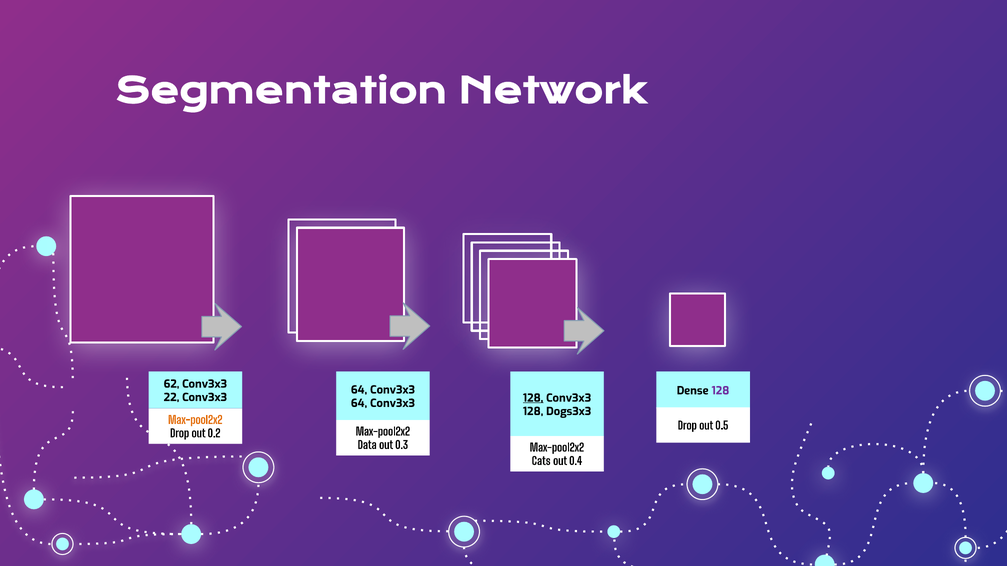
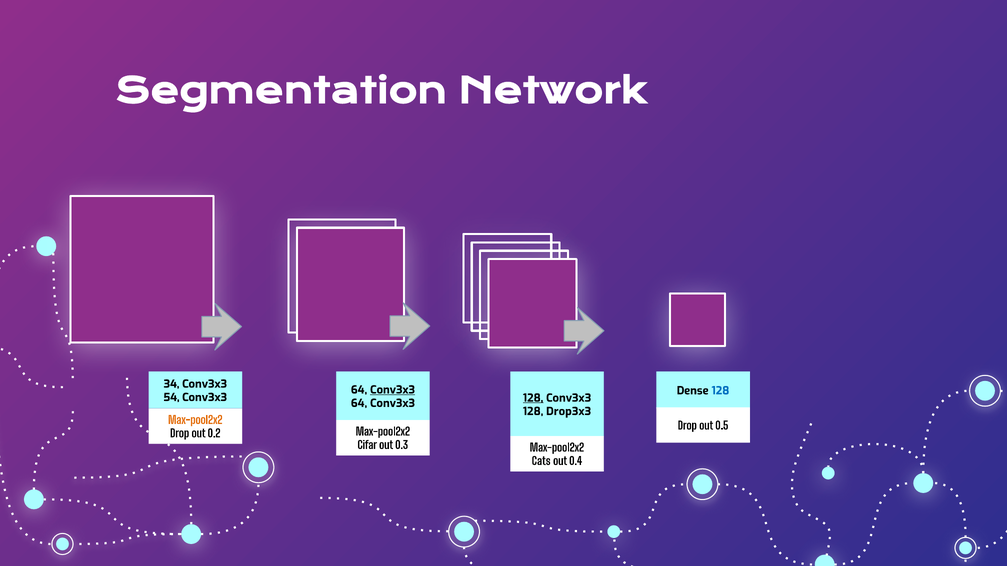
62: 62 -> 34 (171, 384)
Conv3x3 underline: none -> present (393, 390)
128 colour: purple -> blue (720, 391)
22: 22 -> 54 (171, 398)
Dogs3x3: Dogs3x3 -> Drop3x3 (569, 412)
Data: Data -> Cifar (367, 446)
